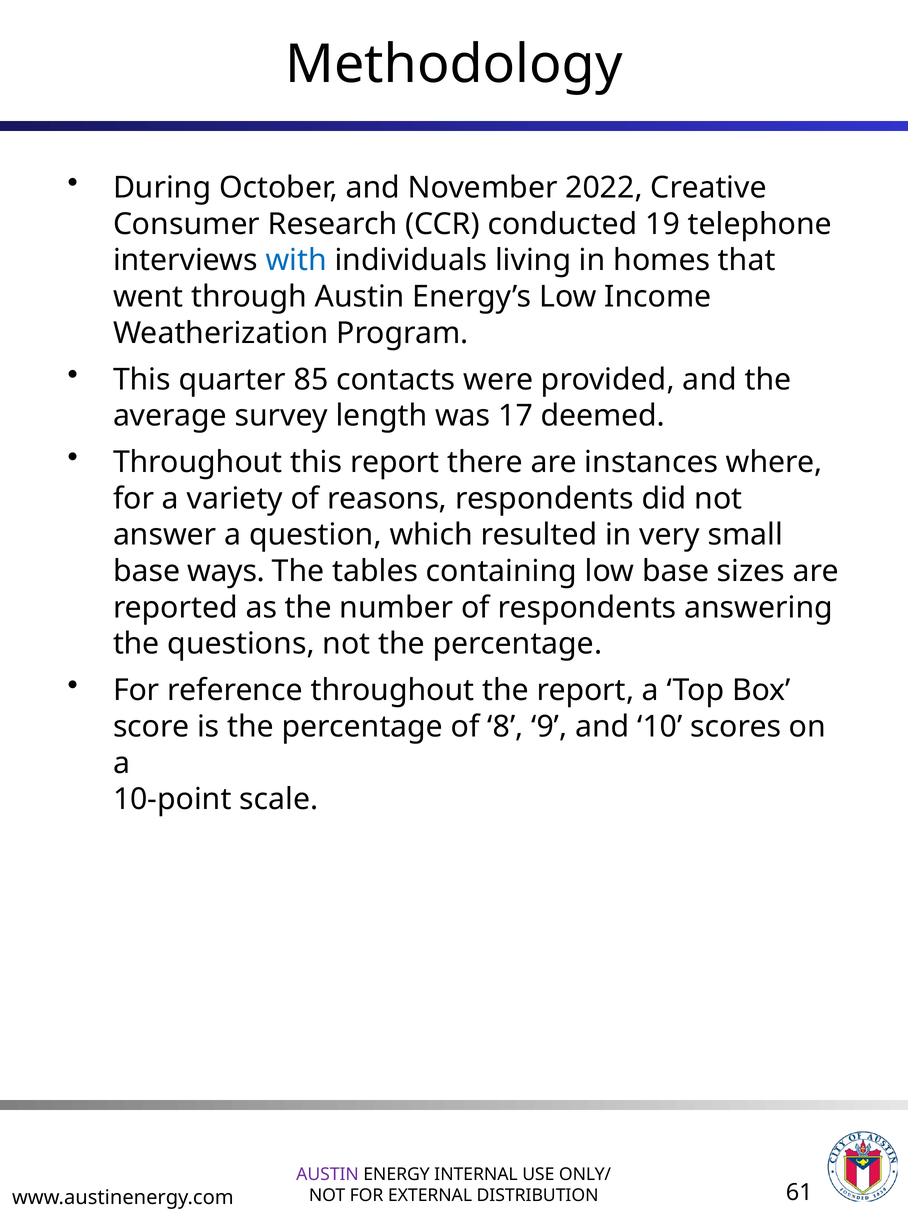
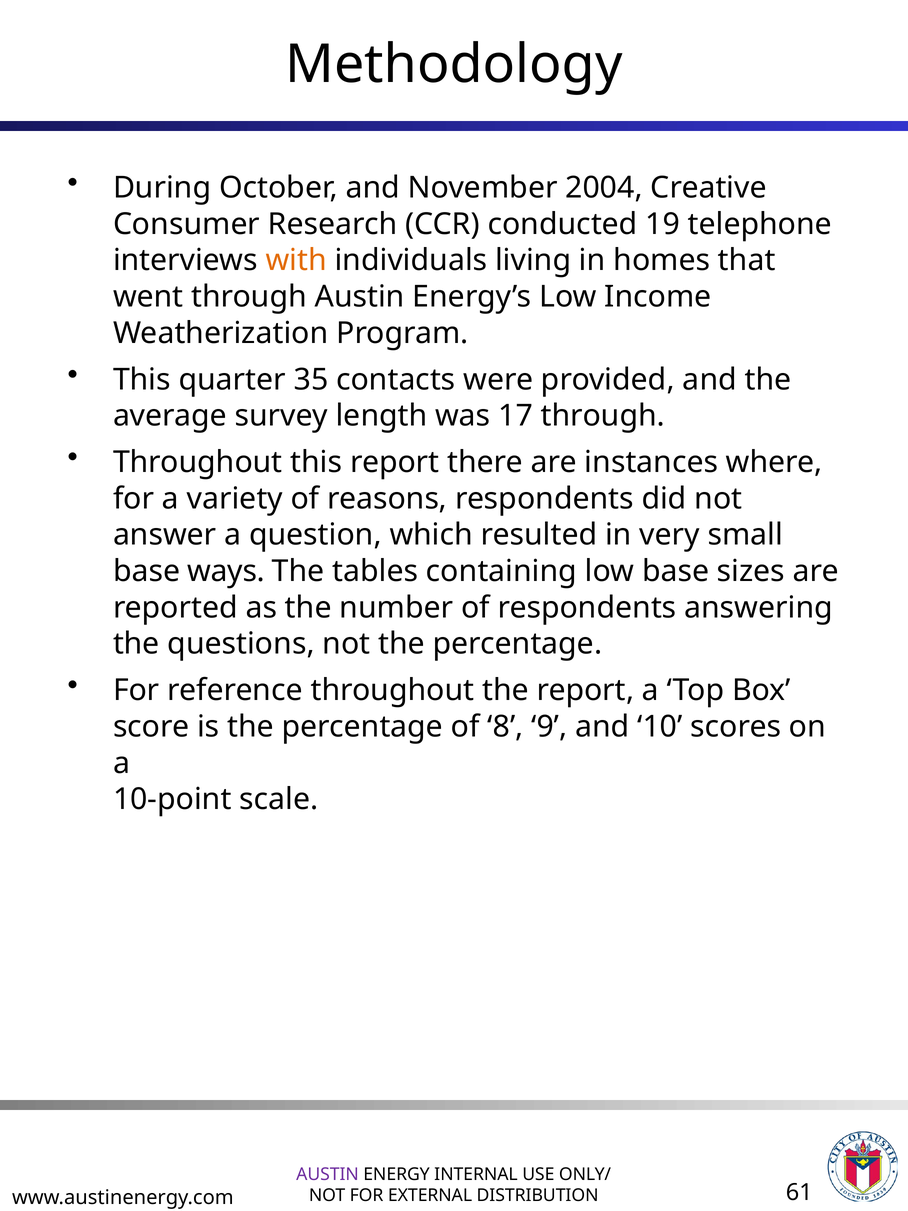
2022: 2022 -> 2004 (604, 188)
with colour: blue -> orange (296, 260)
85: 85 -> 35 (311, 379)
17 deemed: deemed -> through (603, 416)
